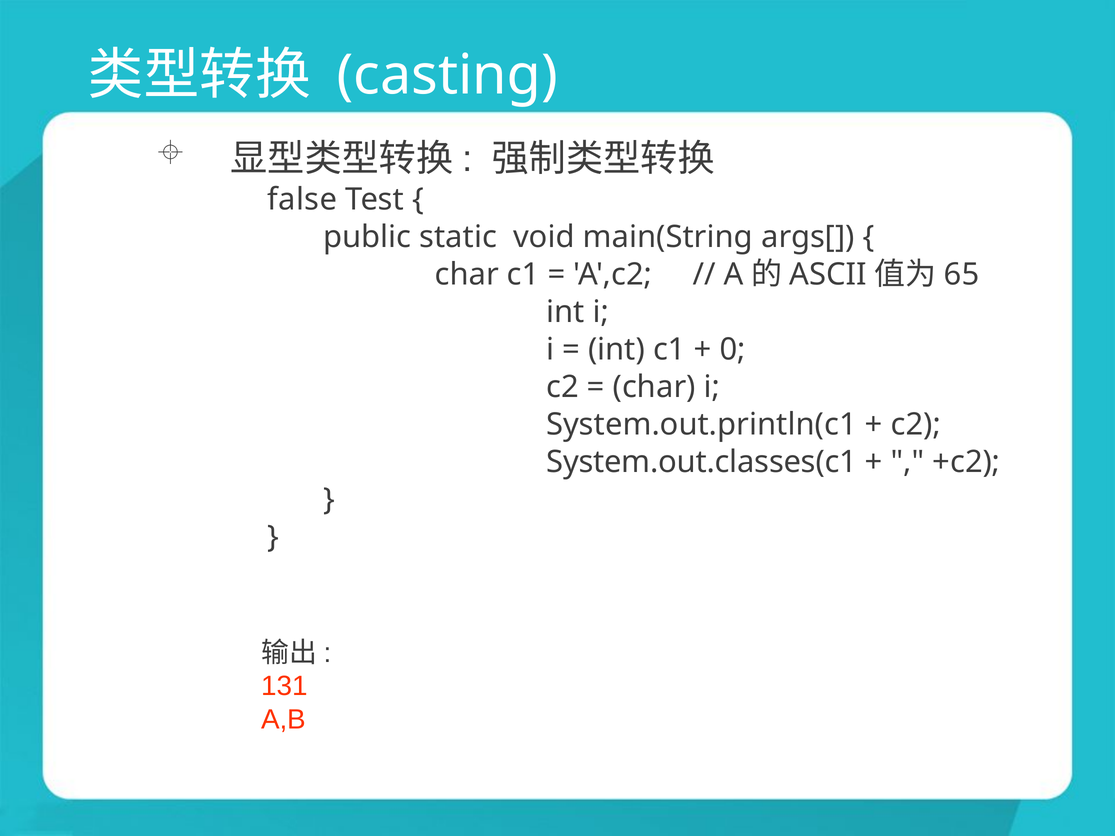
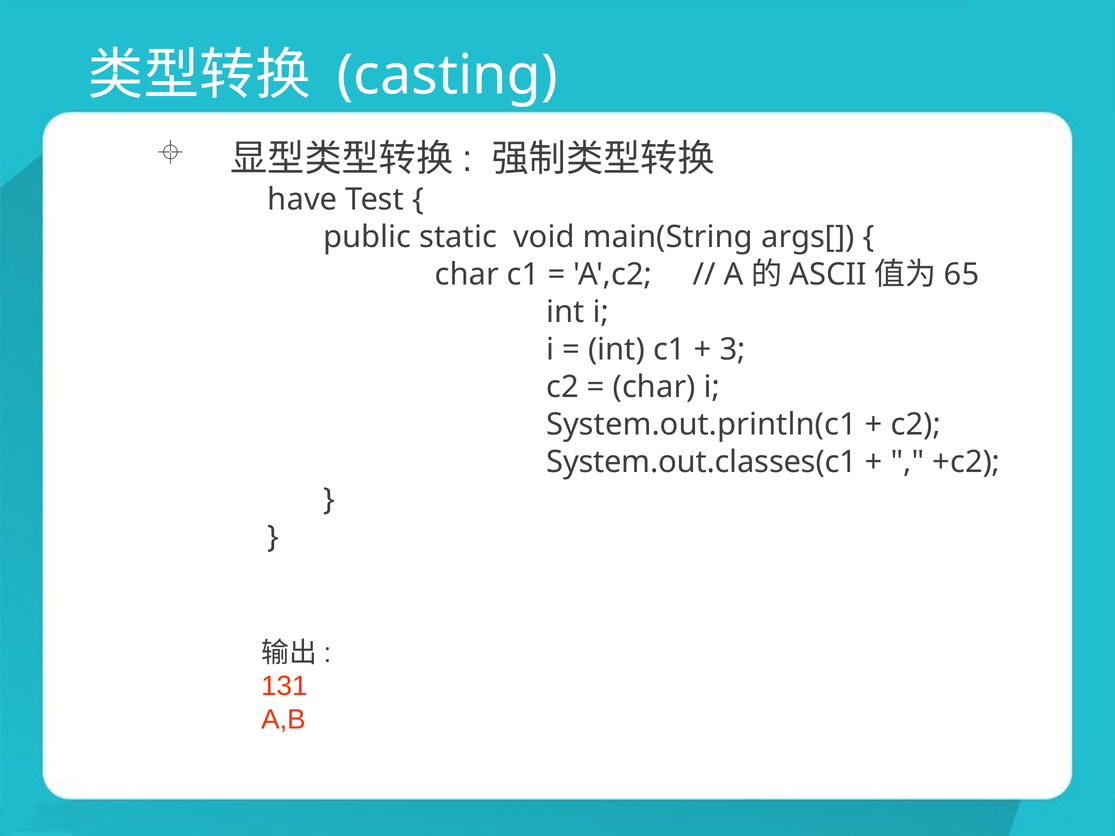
false: false -> have (302, 200)
0: 0 -> 3 (733, 350)
